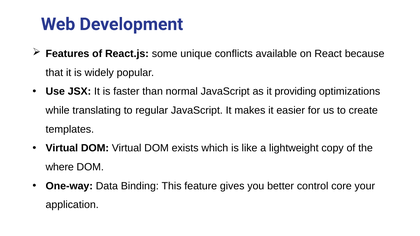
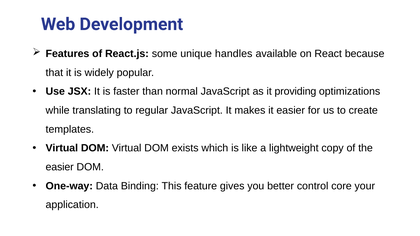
conflicts: conflicts -> handles (234, 54)
where: where -> easier (60, 167)
